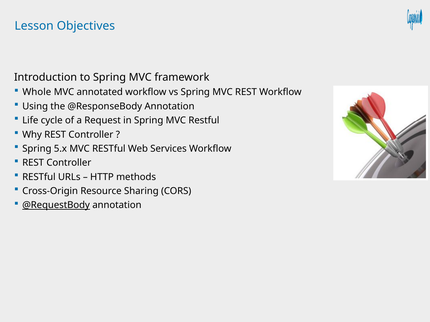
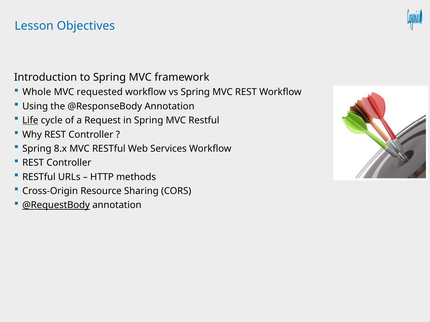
annotated: annotated -> requested (100, 92)
Life underline: none -> present (30, 121)
5.x: 5.x -> 8.x (60, 149)
